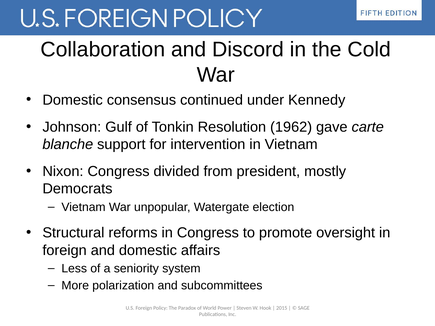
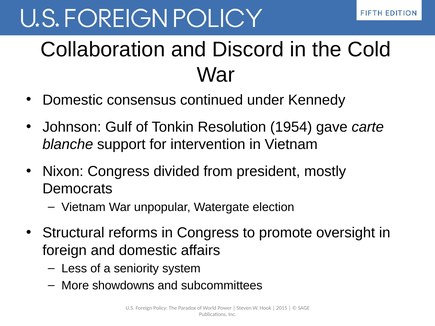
1962: 1962 -> 1954 (291, 127)
polarization: polarization -> showdowns (123, 286)
